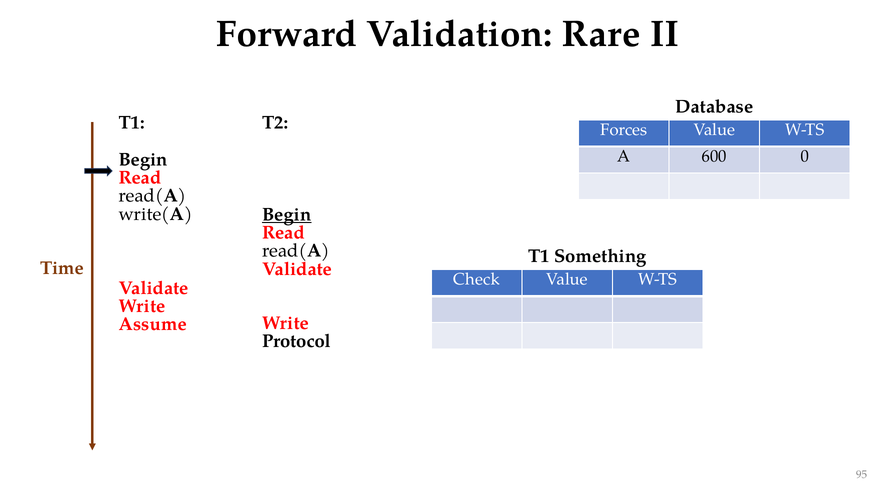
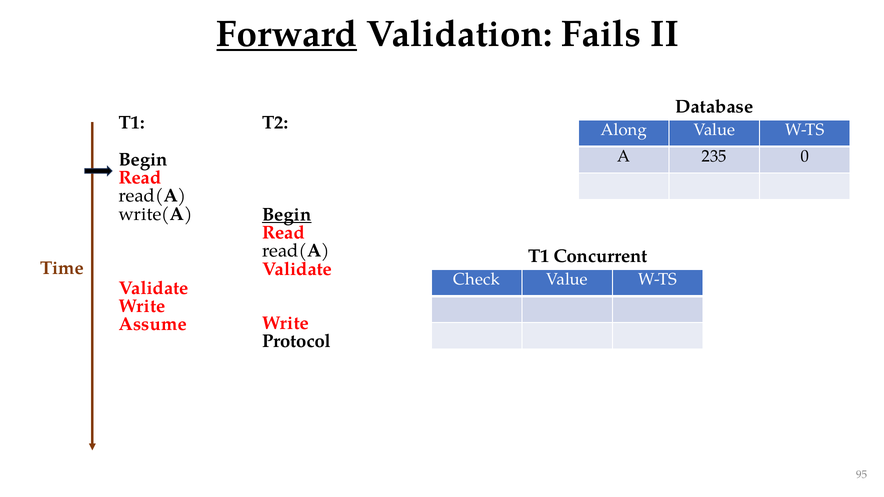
Forward underline: none -> present (287, 34)
Rare: Rare -> Fails (601, 34)
Forces: Forces -> Along (624, 130)
600: 600 -> 235 (714, 156)
Something: Something -> Concurrent (601, 256)
